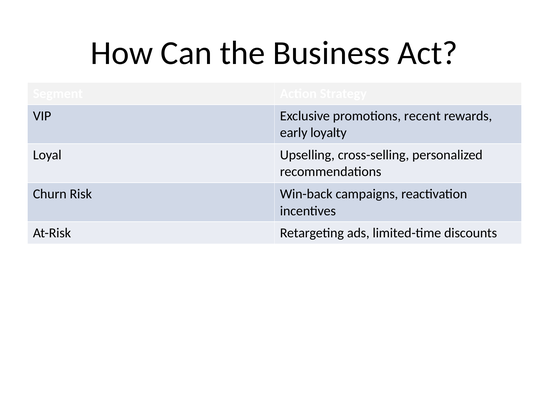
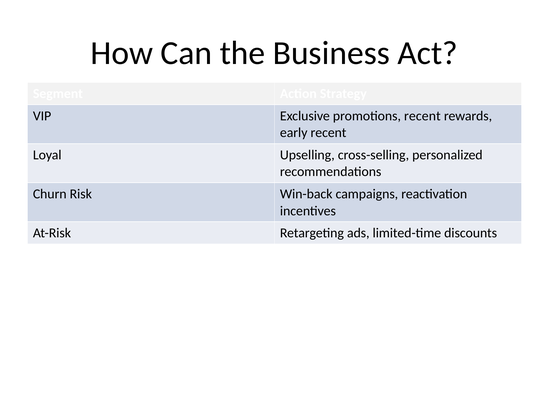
early loyalty: loyalty -> recent (328, 133)
